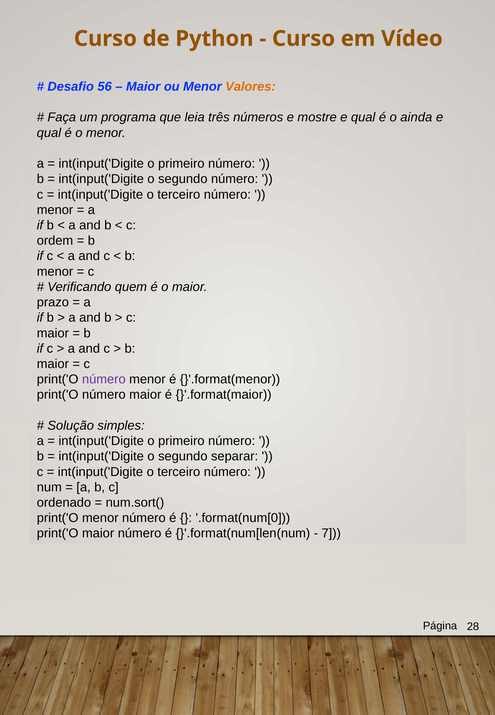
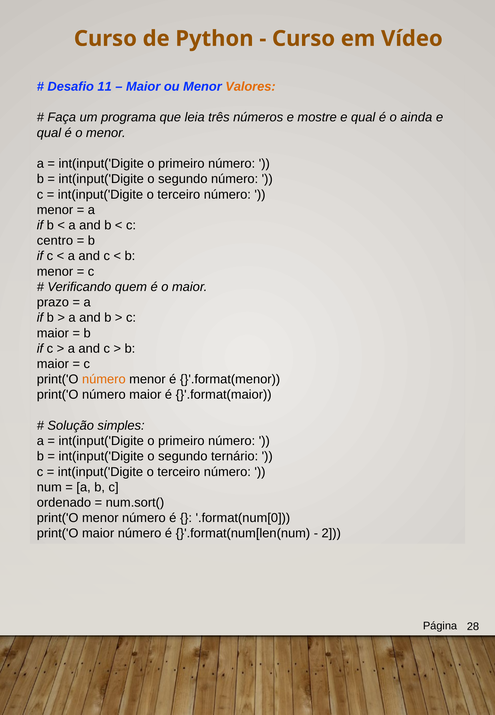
56: 56 -> 11 (105, 87)
ordem: ordem -> centro (55, 241)
número colour: purple -> orange (104, 379)
separar: separar -> ternário (235, 456)
7: 7 -> 2 (331, 533)
